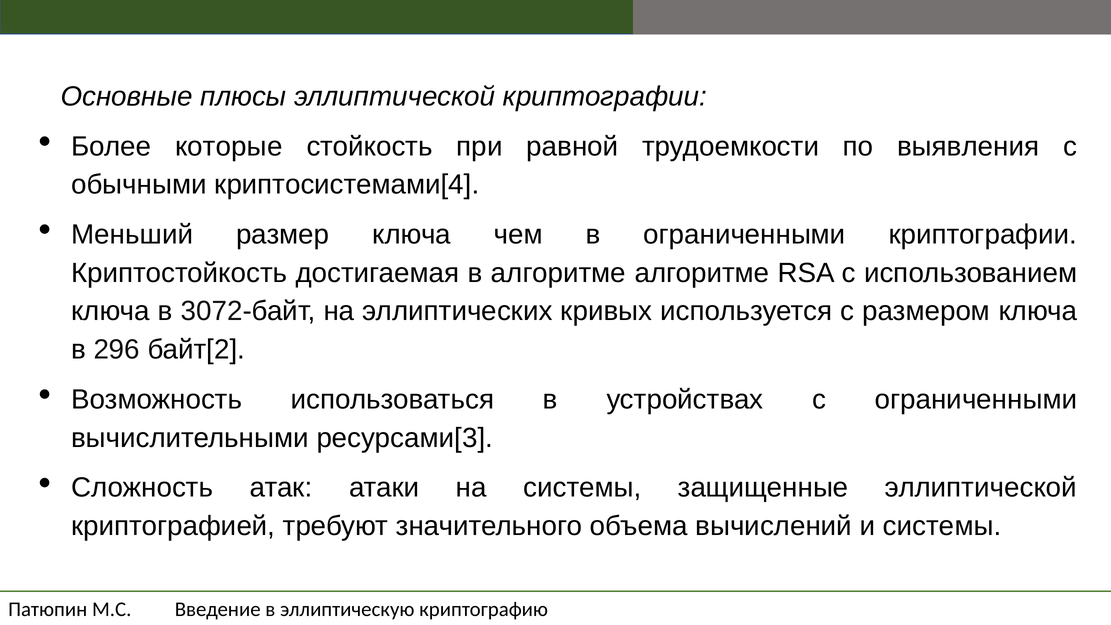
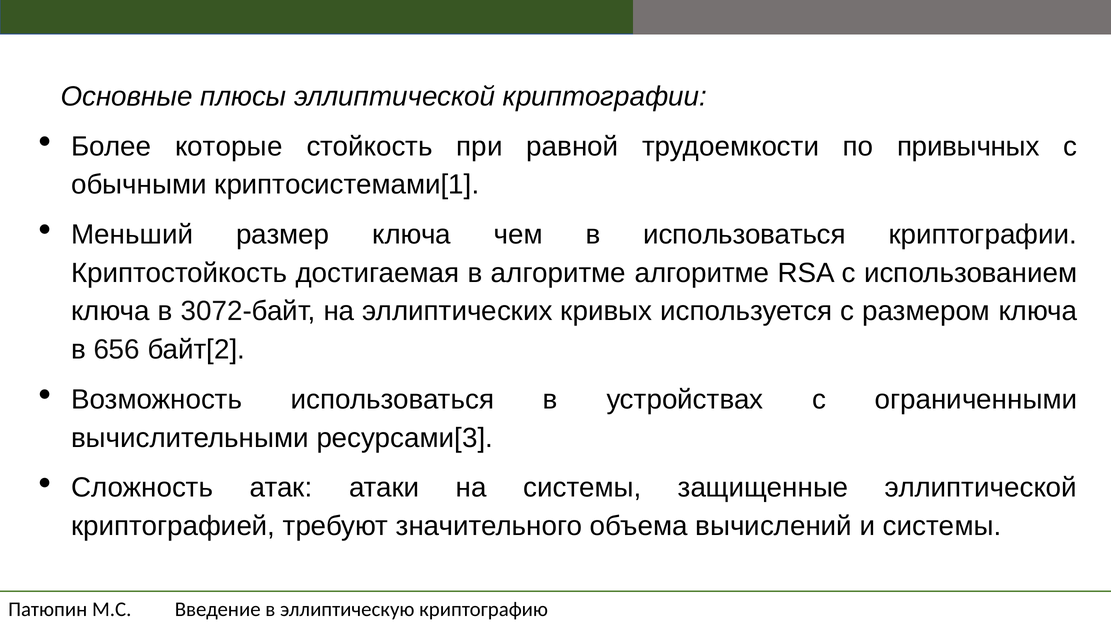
выявления: выявления -> привычных (968, 146)
криптосистемами[4: криптосистемами[4 -> криптосистемами[1 (347, 185)
в ограниченными: ограниченными -> использоваться (745, 235)
296: 296 -> 656 (117, 350)
